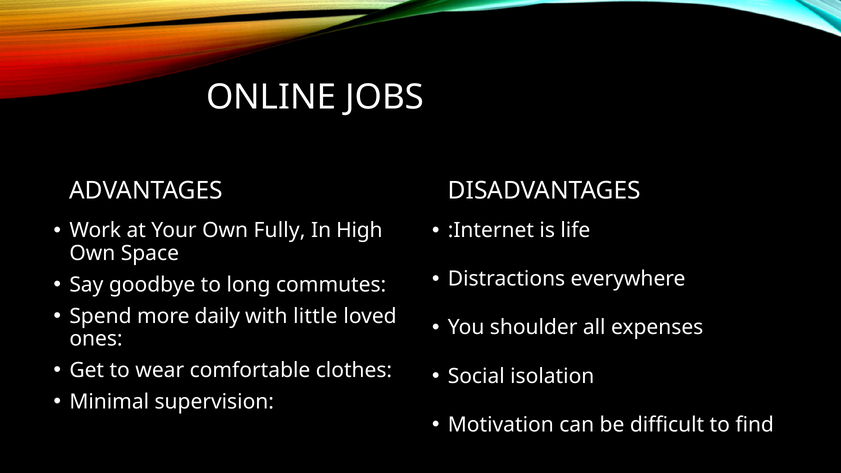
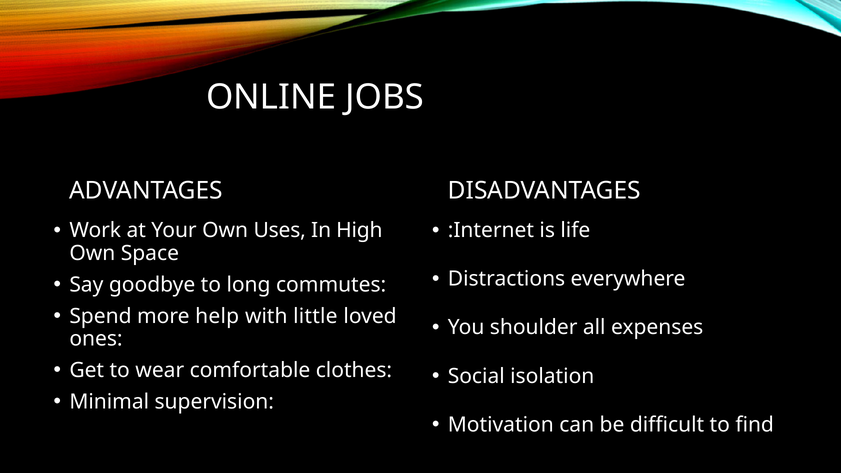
Fully: Fully -> Uses (280, 230)
daily: daily -> help (217, 316)
